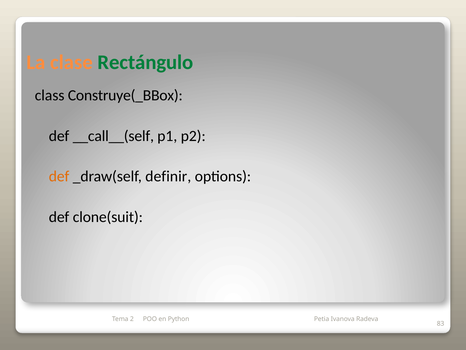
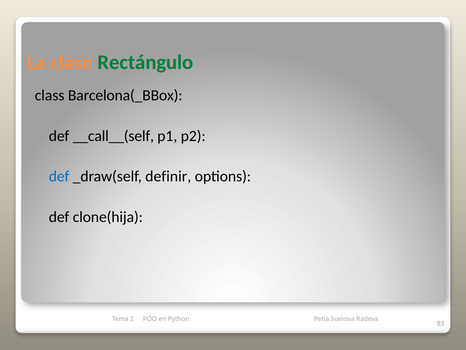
Construye(_BBox: Construye(_BBox -> Barcelona(_BBox (125, 95)
def colour: orange -> blue (59, 176)
clone(suit: clone(suit -> clone(hija (108, 217)
